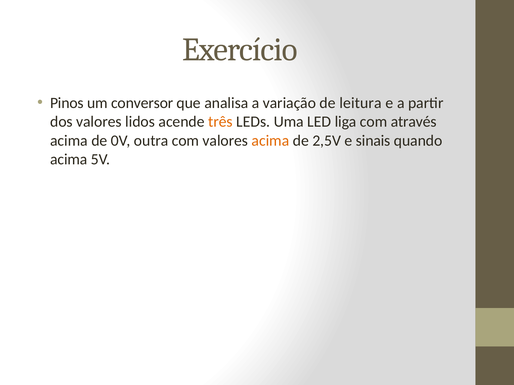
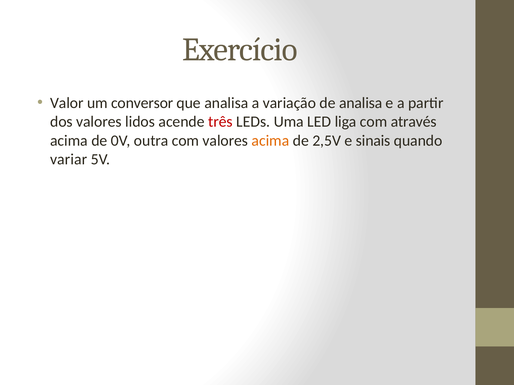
Pinos: Pinos -> Valor (67, 103)
de leitura: leitura -> analisa (361, 103)
três colour: orange -> red (220, 122)
acima: acima -> variar (69, 160)
